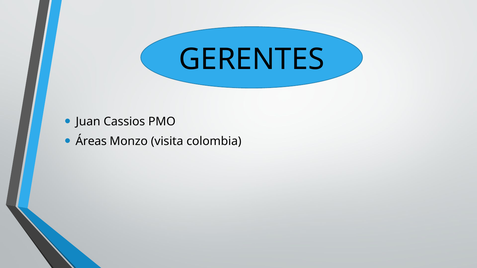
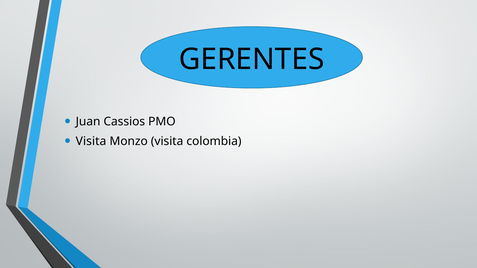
Áreas: Áreas -> Visita (91, 141)
